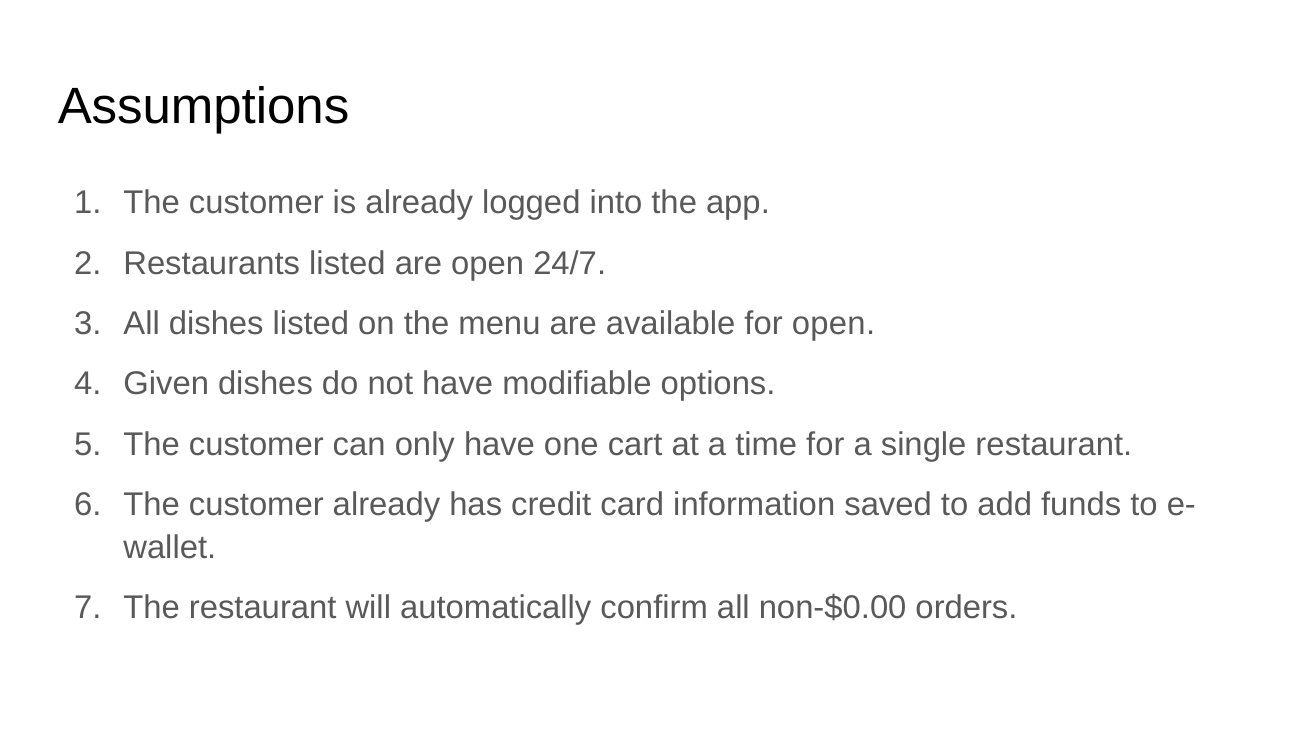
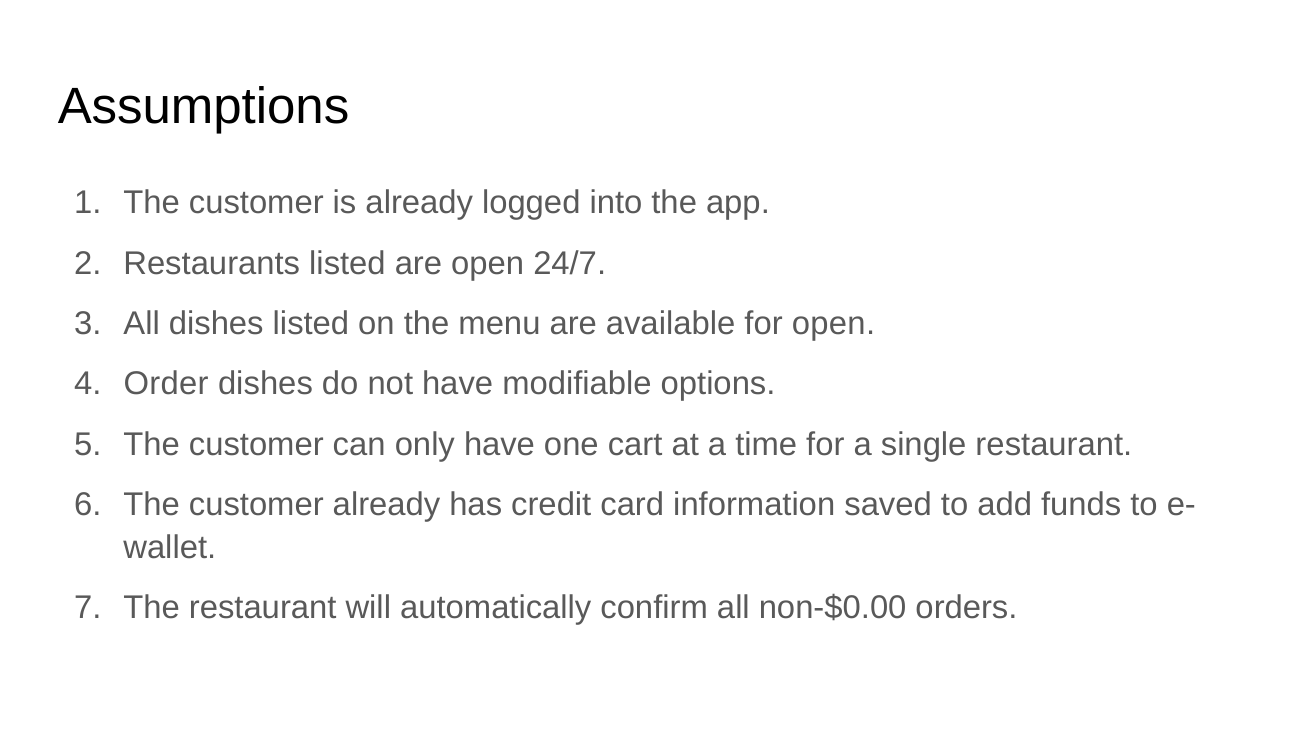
Given: Given -> Order (166, 384)
